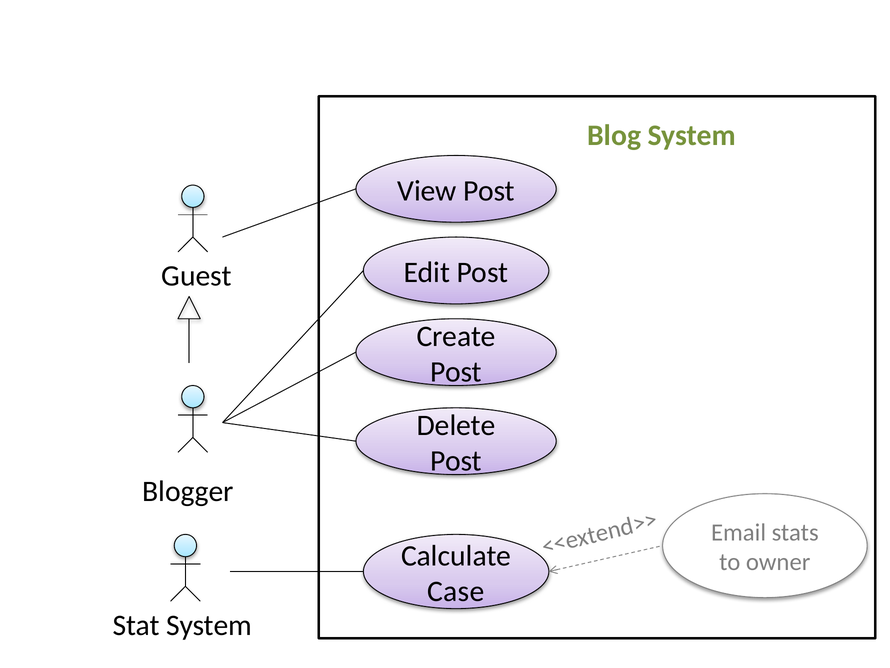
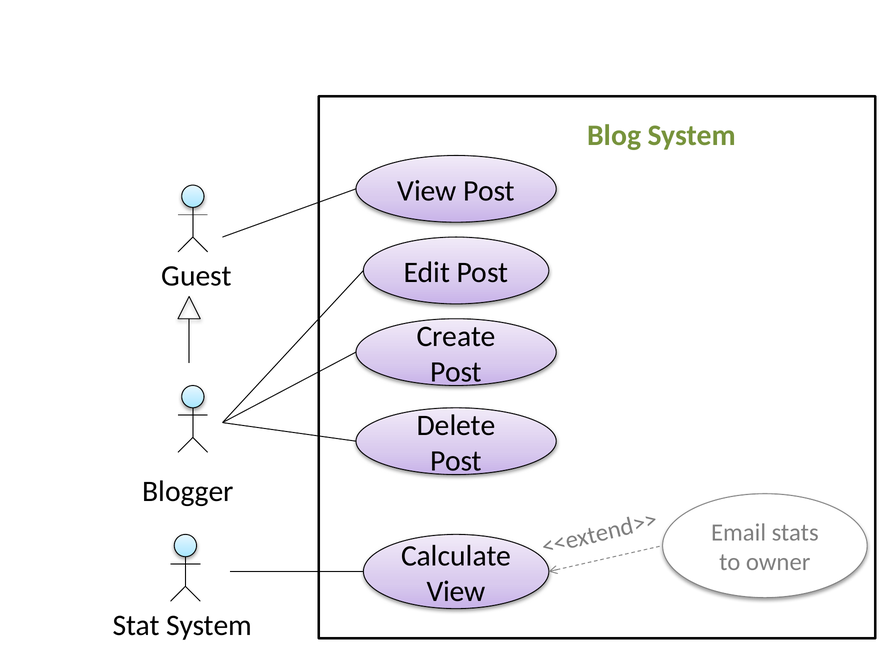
Case: Case -> View (456, 591)
